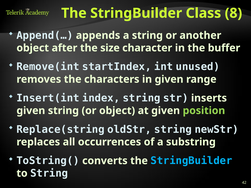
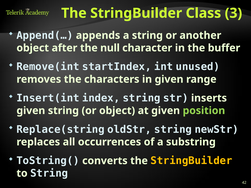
8: 8 -> 3 (233, 13)
size: size -> null (110, 48)
StringBuilder colour: light blue -> yellow (191, 161)
